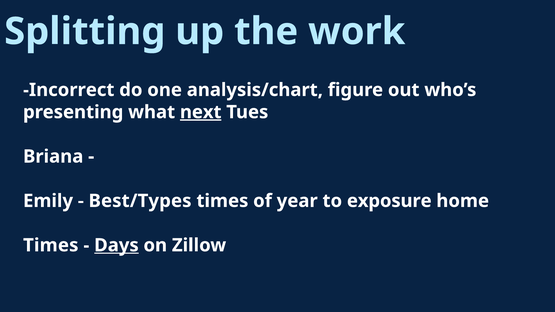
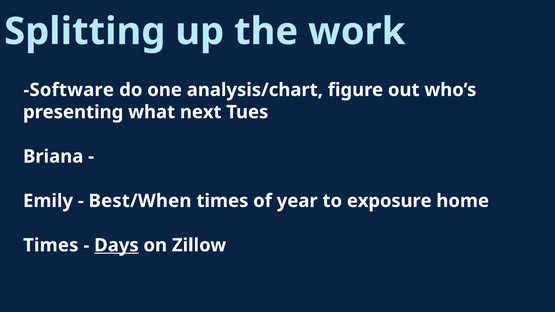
Incorrect: Incorrect -> Software (69, 90)
next underline: present -> none (201, 112)
Best/Types: Best/Types -> Best/When (140, 201)
